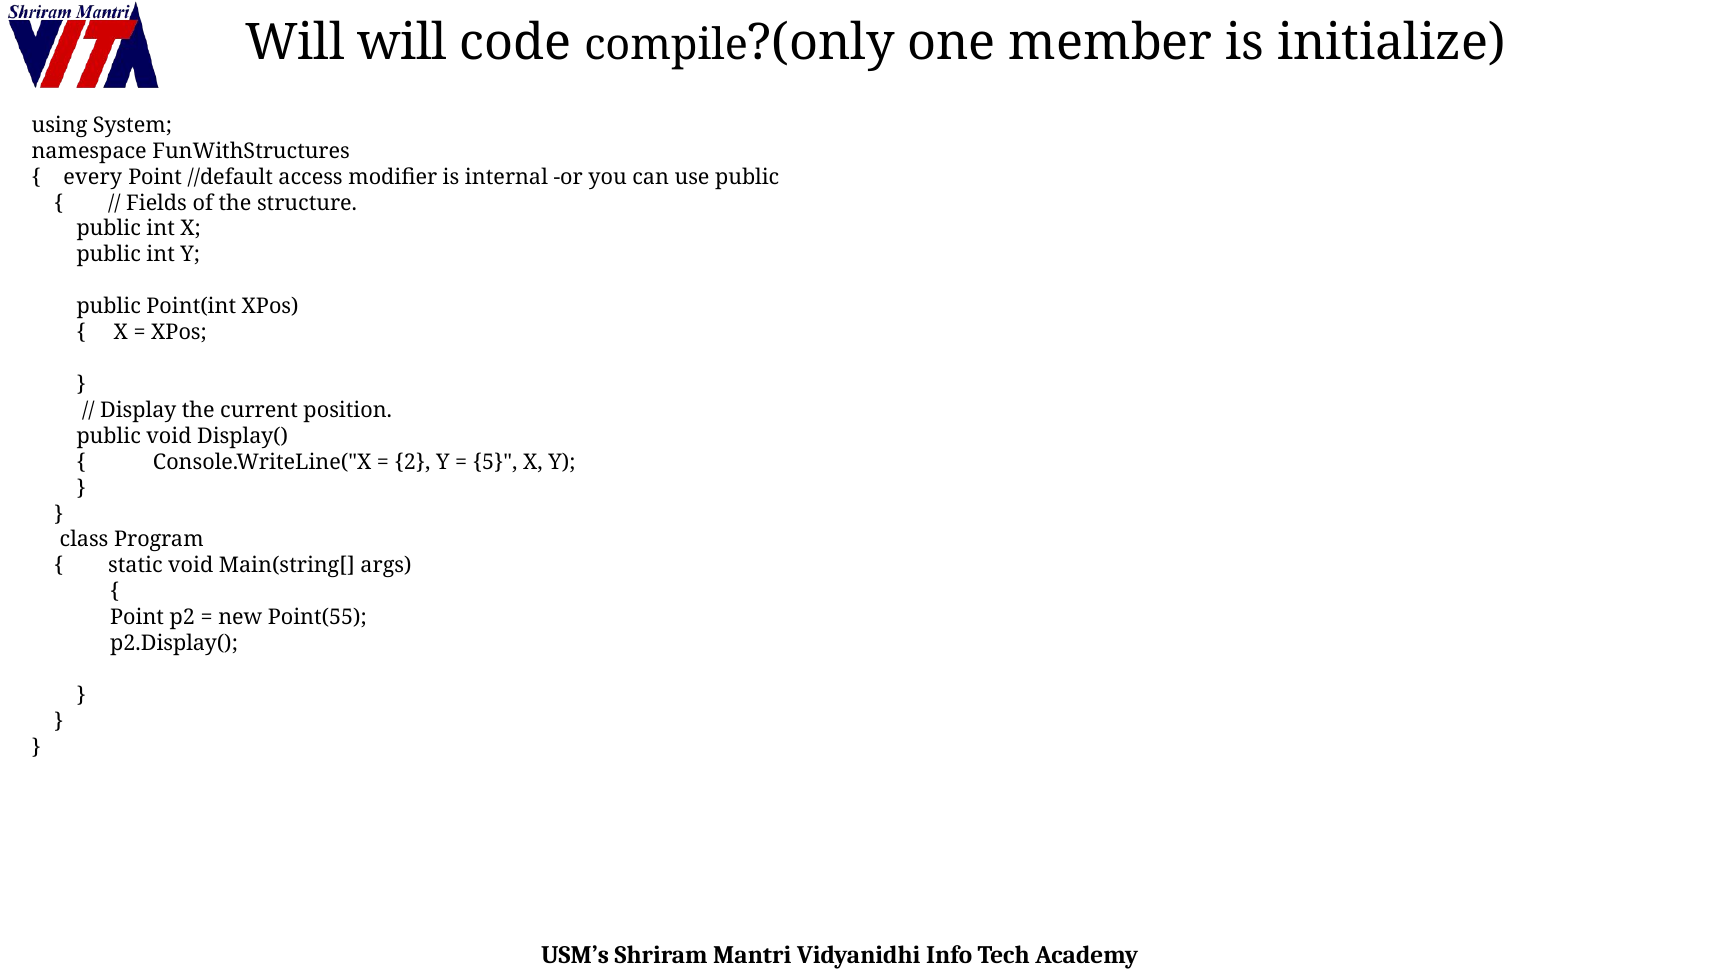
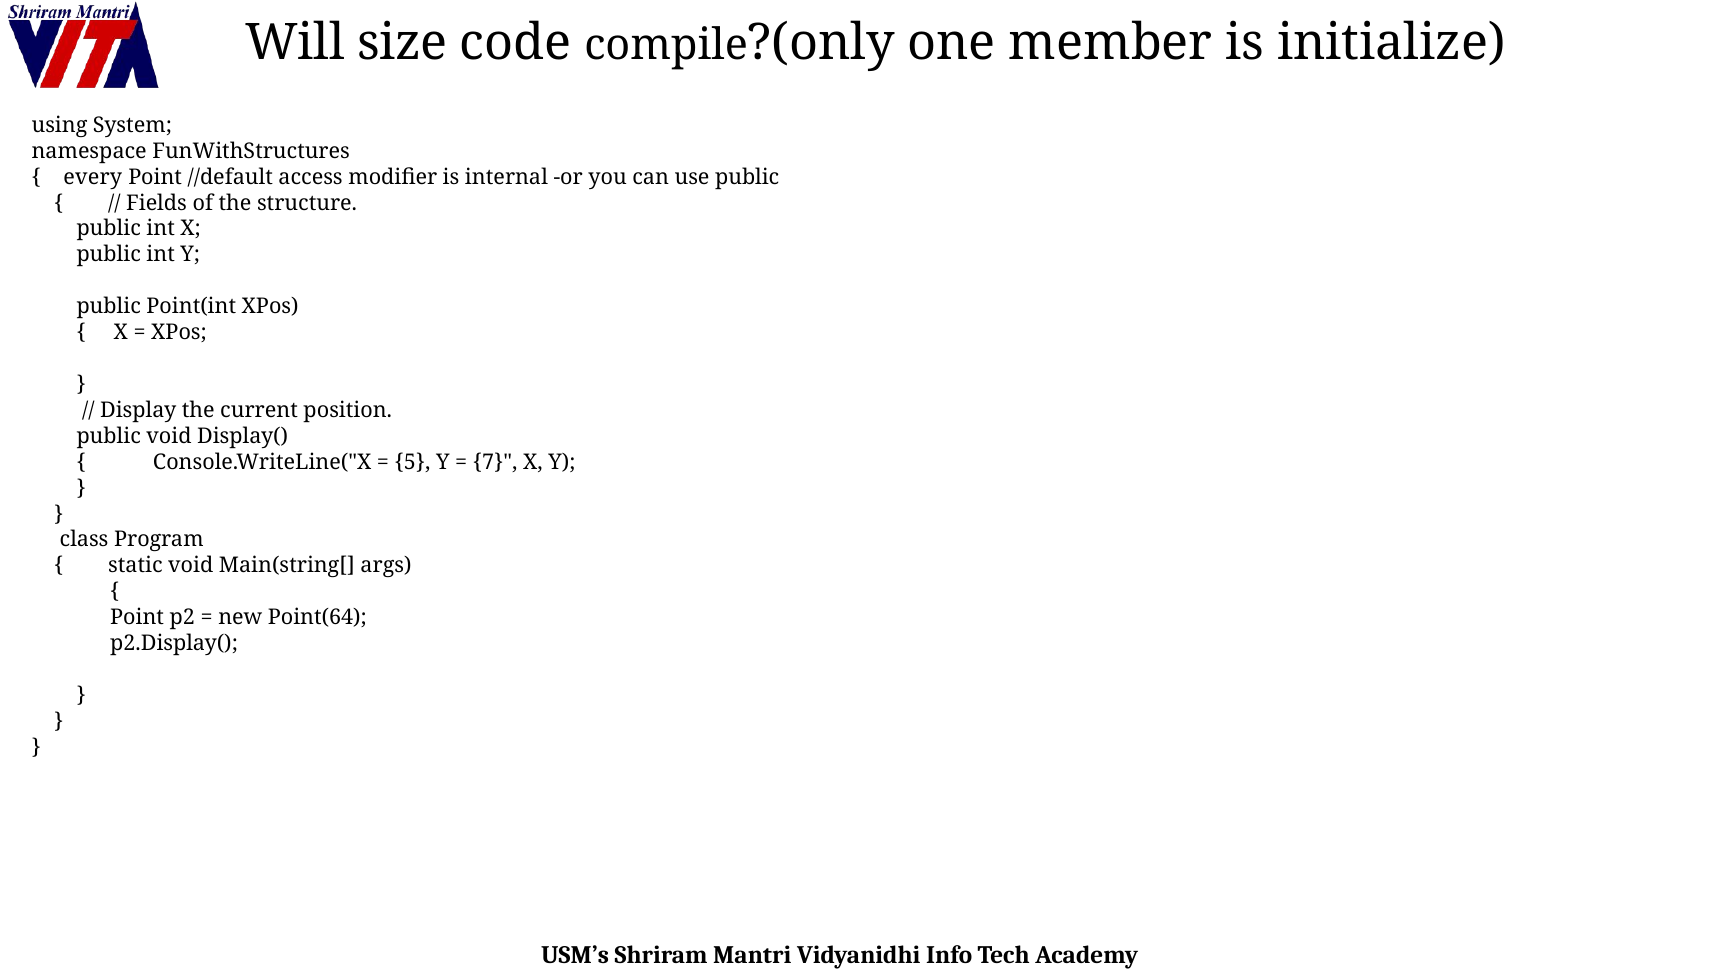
Will will: will -> size (403, 43)
2: 2 -> 5 (413, 462)
5: 5 -> 7 (495, 462)
Point(55: Point(55 -> Point(64 (317, 617)
